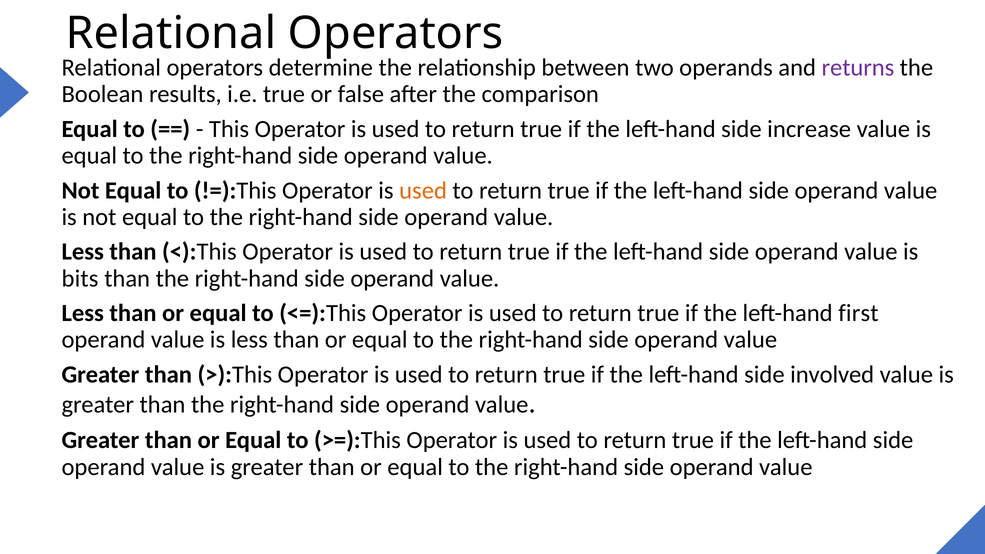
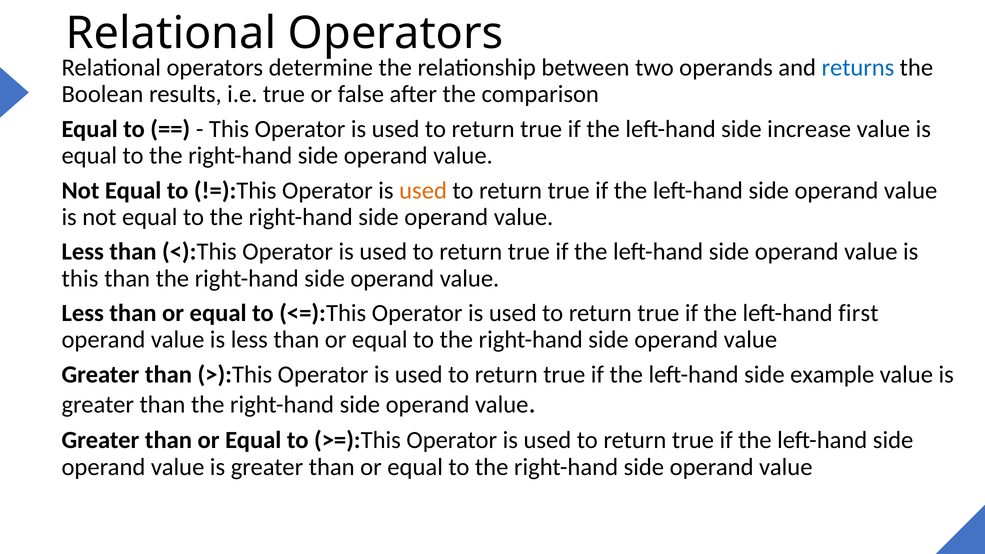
returns colour: purple -> blue (858, 68)
bits: bits -> this (80, 278)
involved: involved -> example (832, 375)
